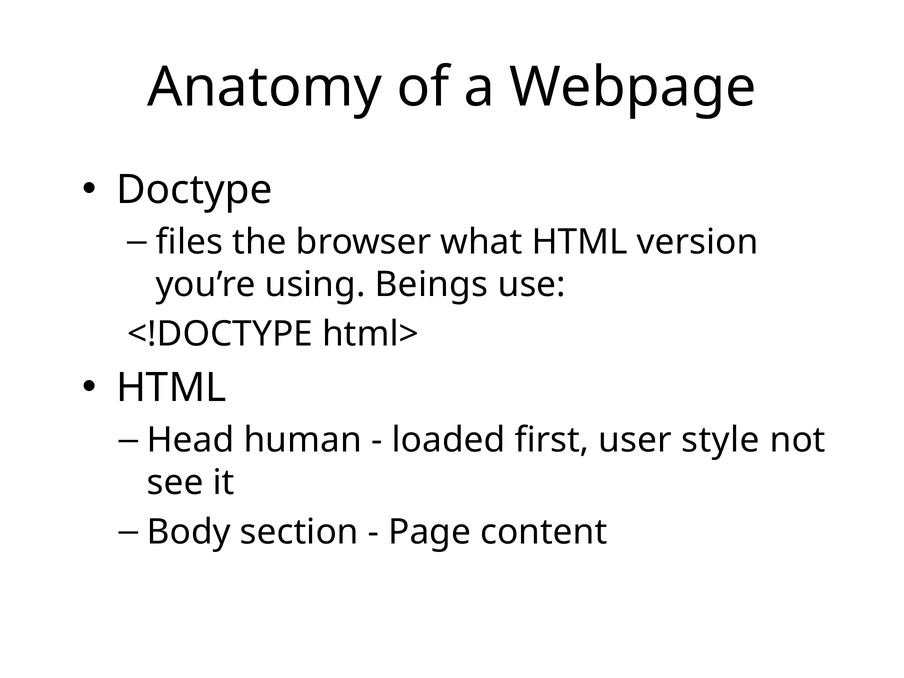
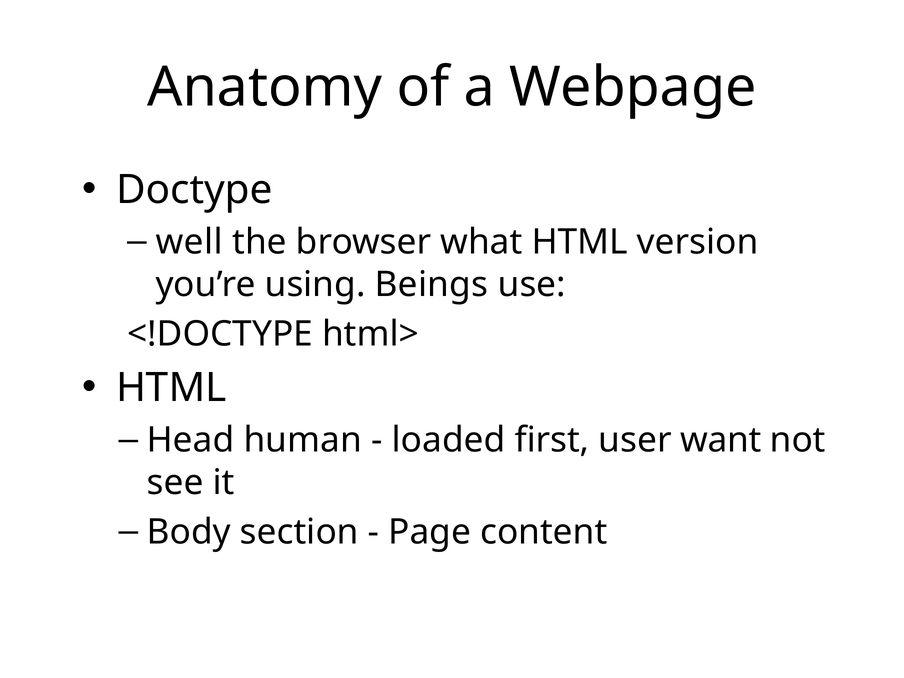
files: files -> well (189, 242)
style: style -> want (721, 440)
